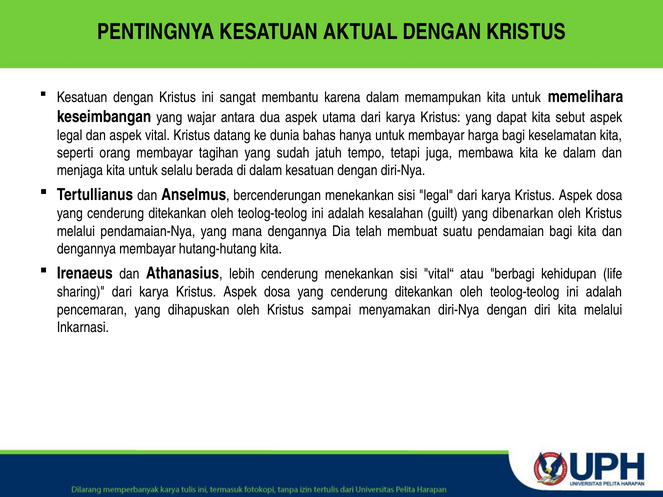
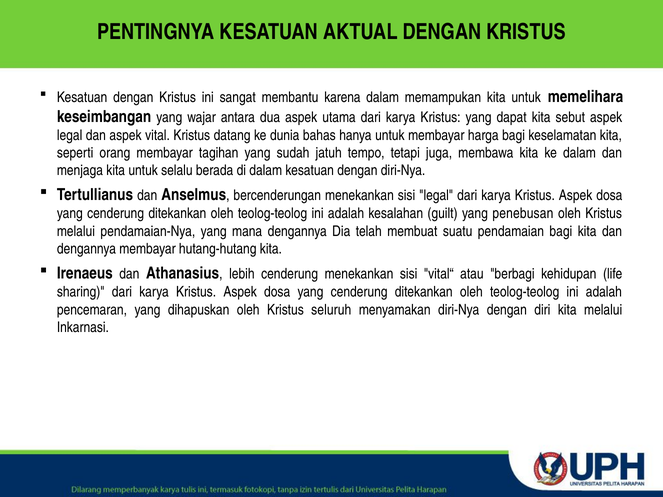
dibenarkan: dibenarkan -> penebusan (523, 214)
sampai: sampai -> seluruh (331, 310)
